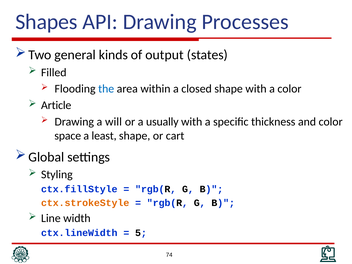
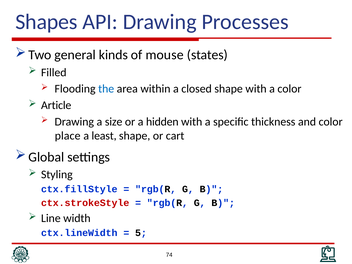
output: output -> mouse (165, 55)
will: will -> size (114, 122)
usually: usually -> hidden (162, 122)
space: space -> place (68, 136)
ctx.strokeStyle colour: orange -> red (85, 203)
